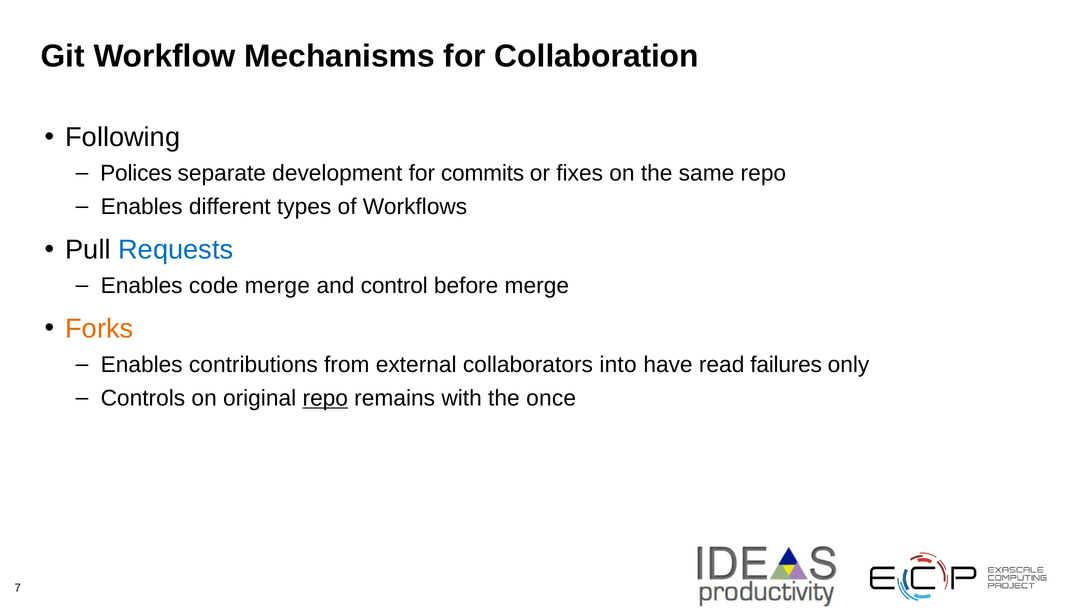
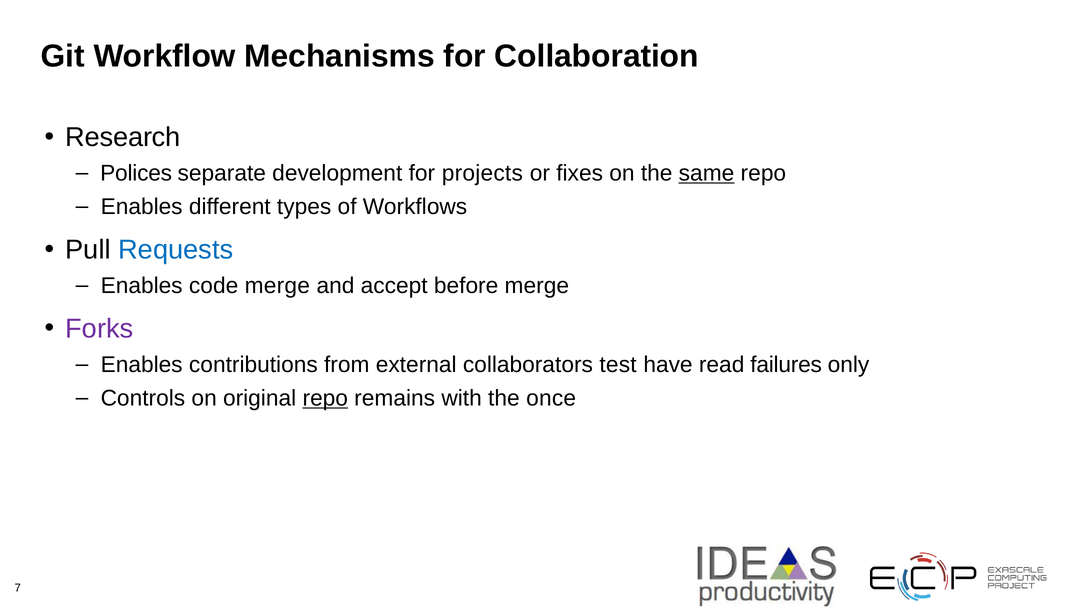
Following: Following -> Research (123, 137)
commits: commits -> projects (482, 173)
same underline: none -> present (707, 173)
control: control -> accept (394, 286)
Forks colour: orange -> purple (99, 328)
into: into -> test (618, 364)
